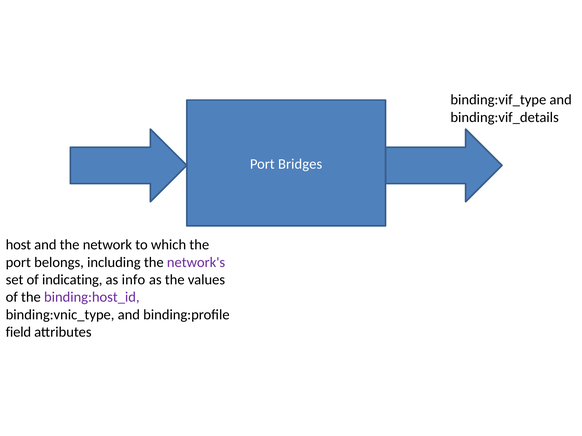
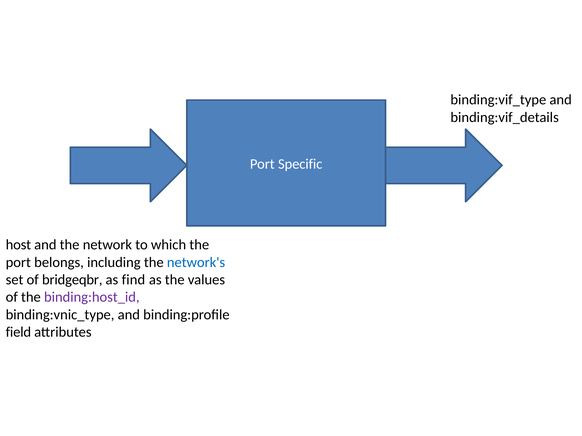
Bridges: Bridges -> Specific (300, 164)
network's colour: purple -> blue (196, 263)
indicating: indicating -> bridgeqbr (72, 280)
info: info -> find (133, 280)
